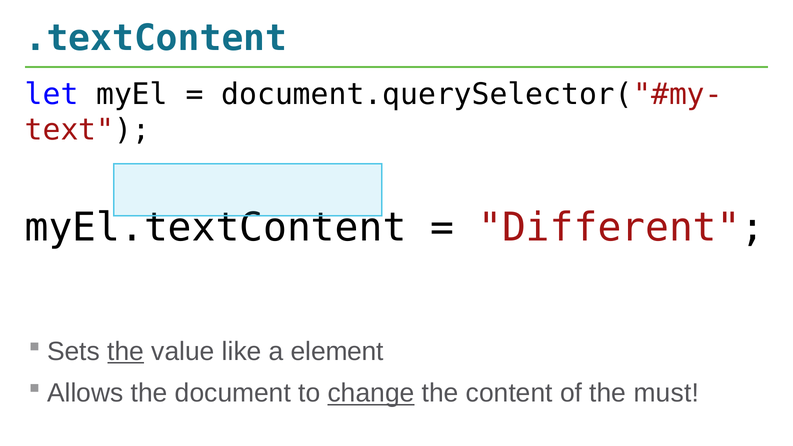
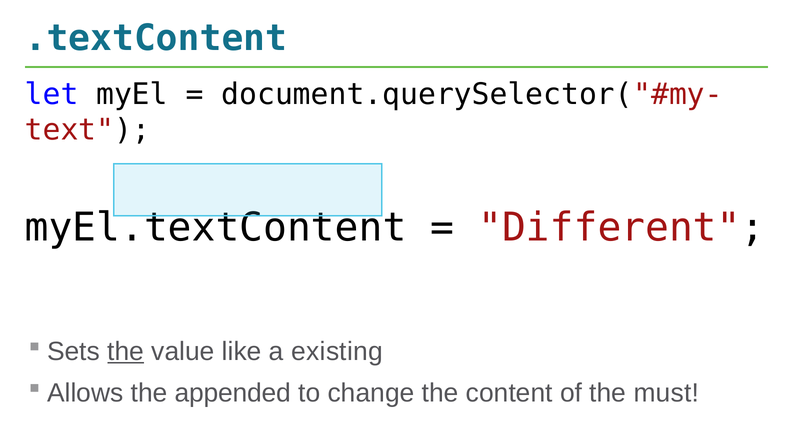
element: element -> existing (337, 352)
document: document -> appended (233, 393)
change underline: present -> none (371, 393)
